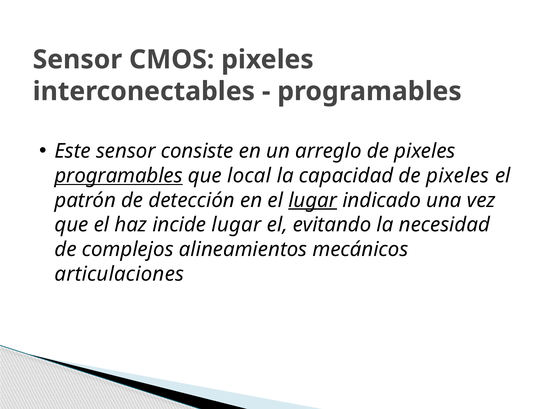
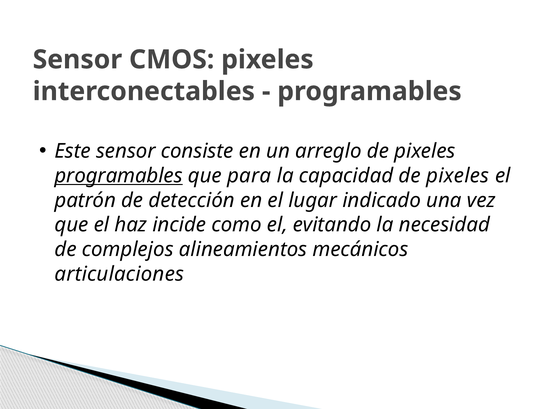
local: local -> para (249, 176)
lugar underline: present -> none (313, 201)
incide lugar: lugar -> como (237, 225)
